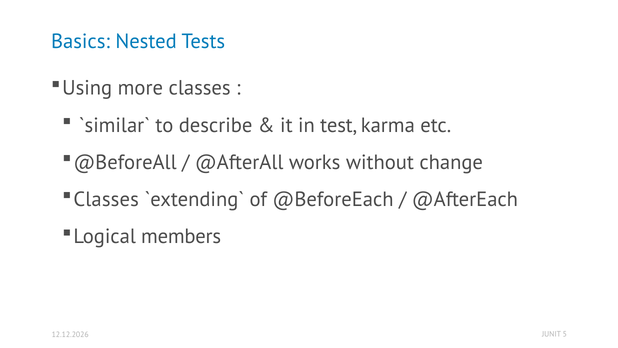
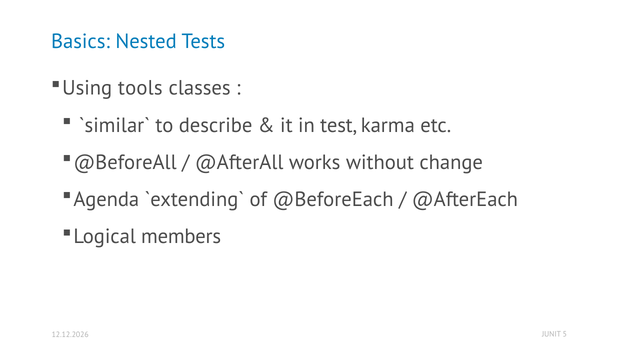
more: more -> tools (140, 88)
Classes: Classes -> Agenda (106, 199)
